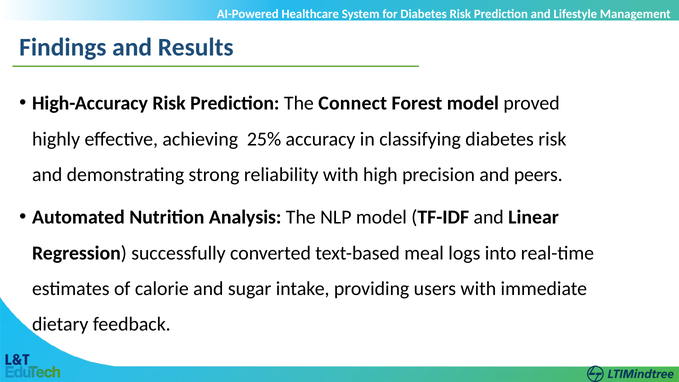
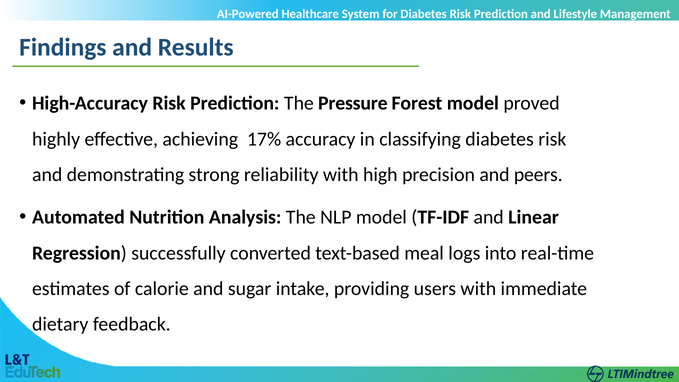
Connect: Connect -> Pressure (353, 103)
25%: 25% -> 17% (264, 139)
